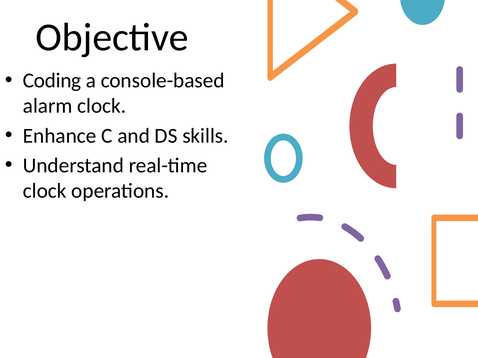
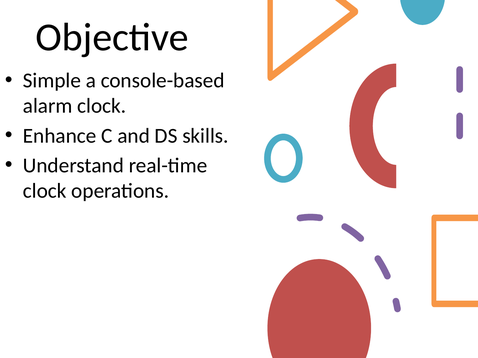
Coding: Coding -> Simple (52, 81)
